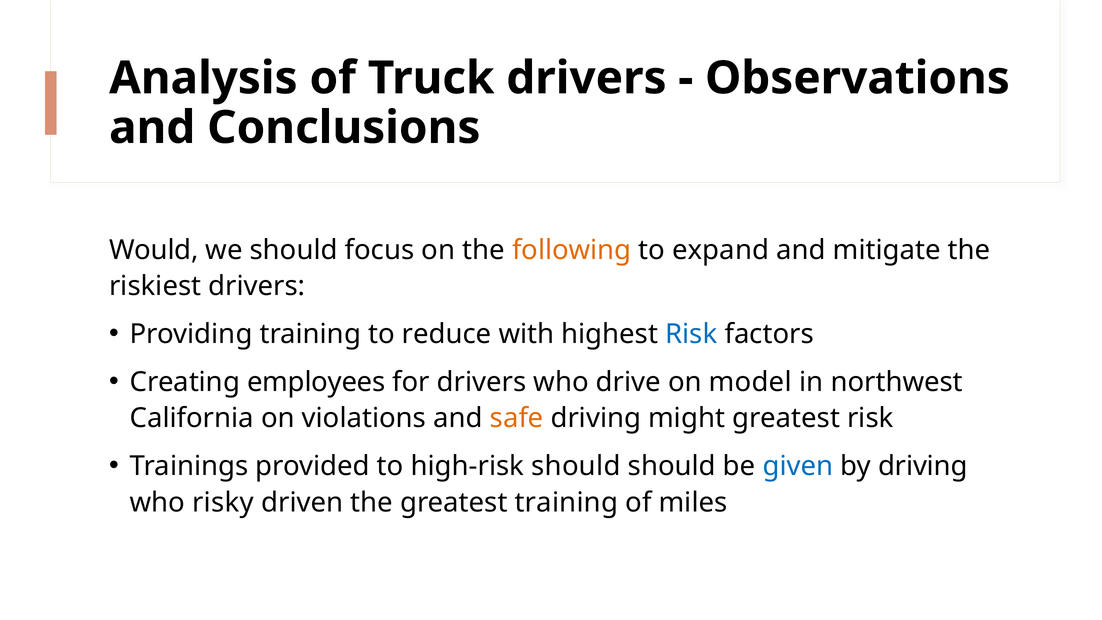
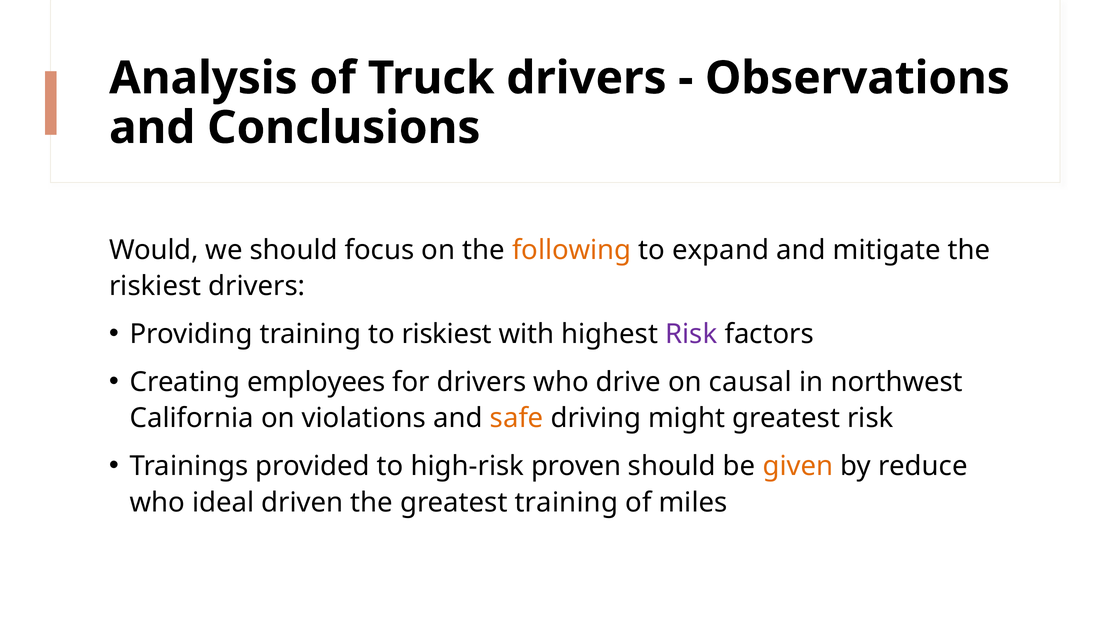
to reduce: reduce -> riskiest (447, 334)
Risk colour: blue -> purple (691, 334)
model: model -> causal (750, 382)
high-risk should: should -> proven (576, 466)
given colour: blue -> orange (798, 466)
by driving: driving -> reduce (923, 466)
risky: risky -> ideal (223, 502)
